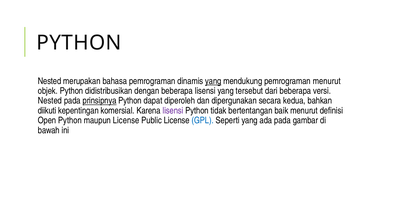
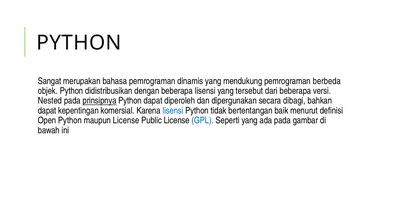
Nested: Nested -> Sangat (50, 81)
yang underline: present -> none (213, 81)
pemrograman menurut: menurut -> berbeda (327, 81)
kedua: kedua -> dibagi (294, 101)
diikuti: diikuti -> dapat (47, 111)
lisensi colour: purple -> blue (173, 111)
